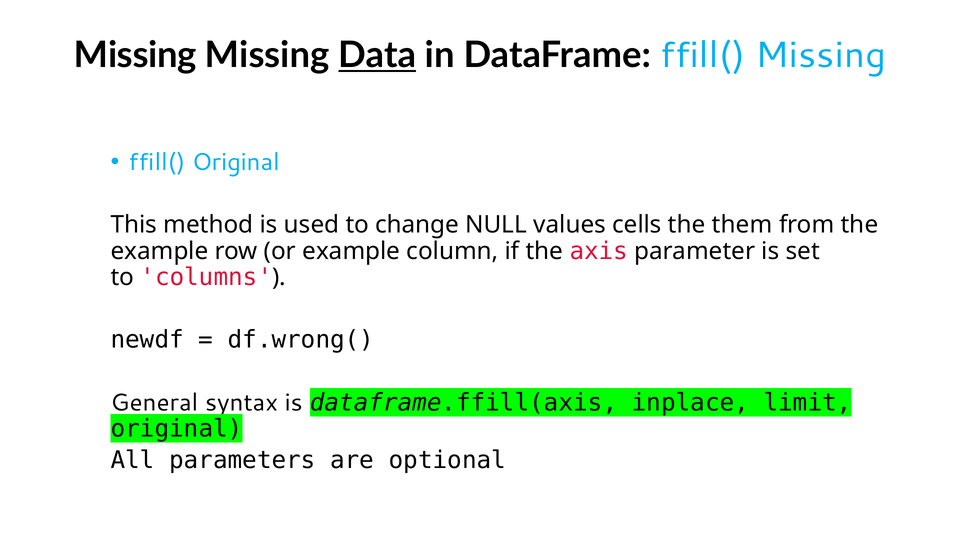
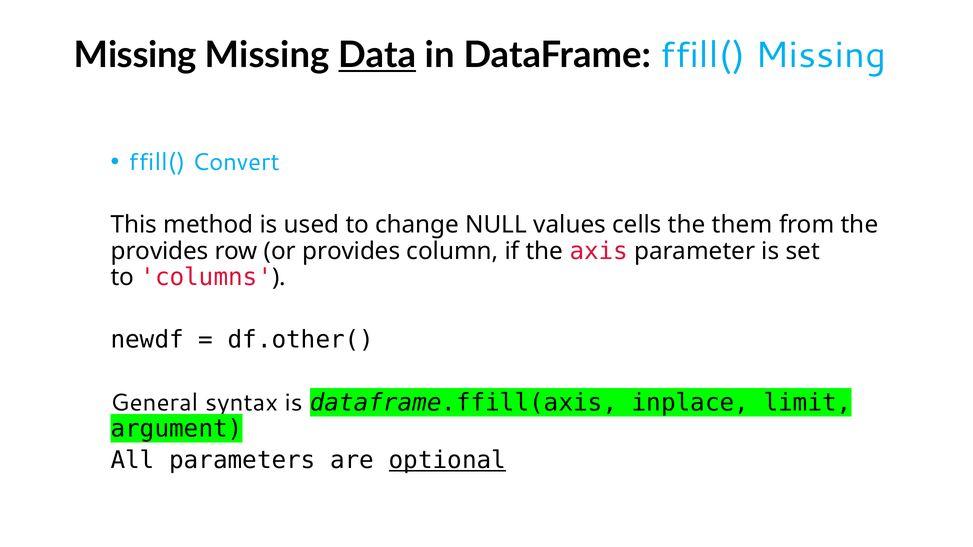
ffill( Original: Original -> Convert (236, 162)
example: example -> provides (160, 251)
or example: example -> provides (351, 251)
df.wrong(: df.wrong( -> df.other( (301, 340)
original: original -> argument (177, 429)
optional underline: none -> present (447, 460)
